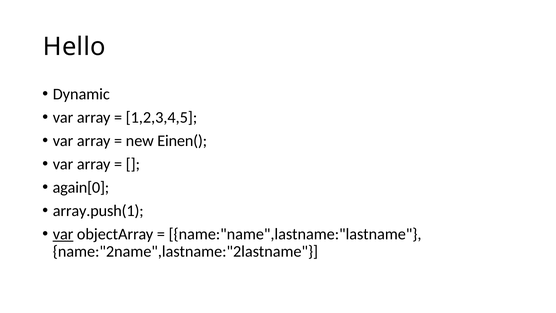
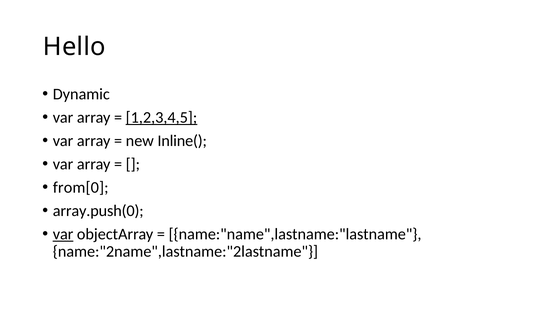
1,2,3,4,5 underline: none -> present (161, 117)
Einen(: Einen( -> Inline( (182, 141)
again[0: again[0 -> from[0 (81, 187)
array.push(1: array.push(1 -> array.push(0 (98, 211)
